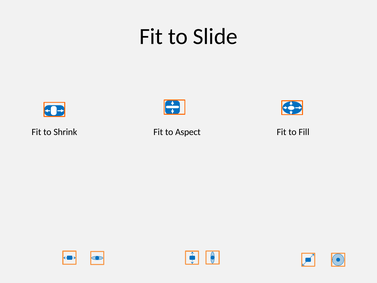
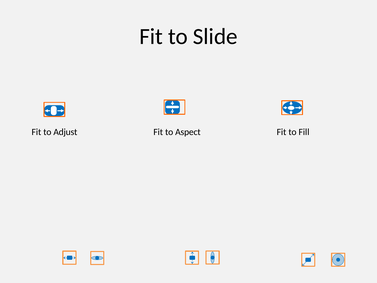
Shrink: Shrink -> Adjust (65, 132)
